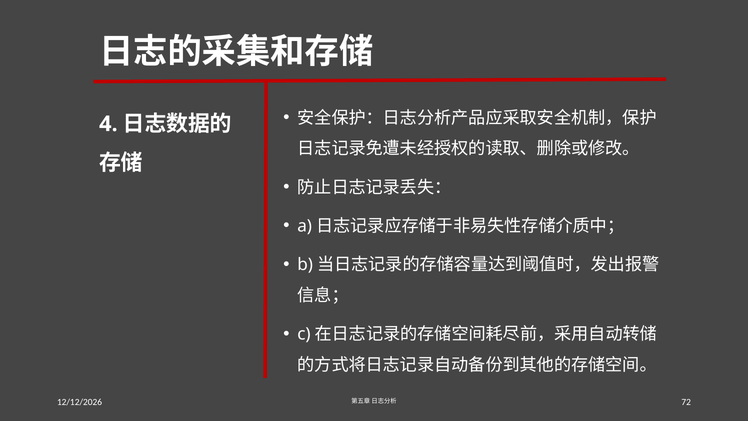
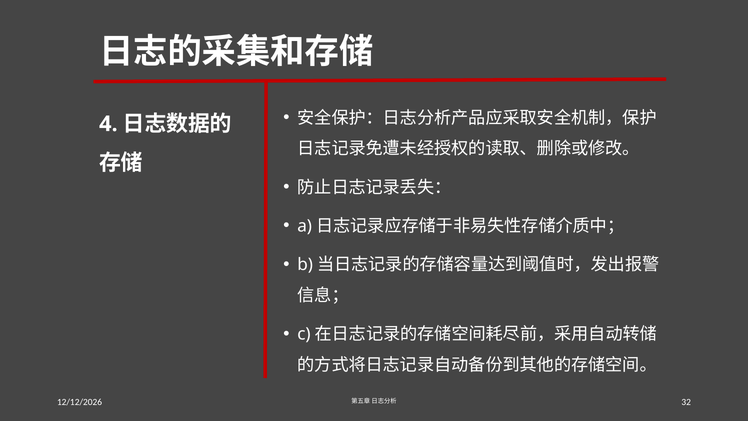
72: 72 -> 32 (686, 402)
